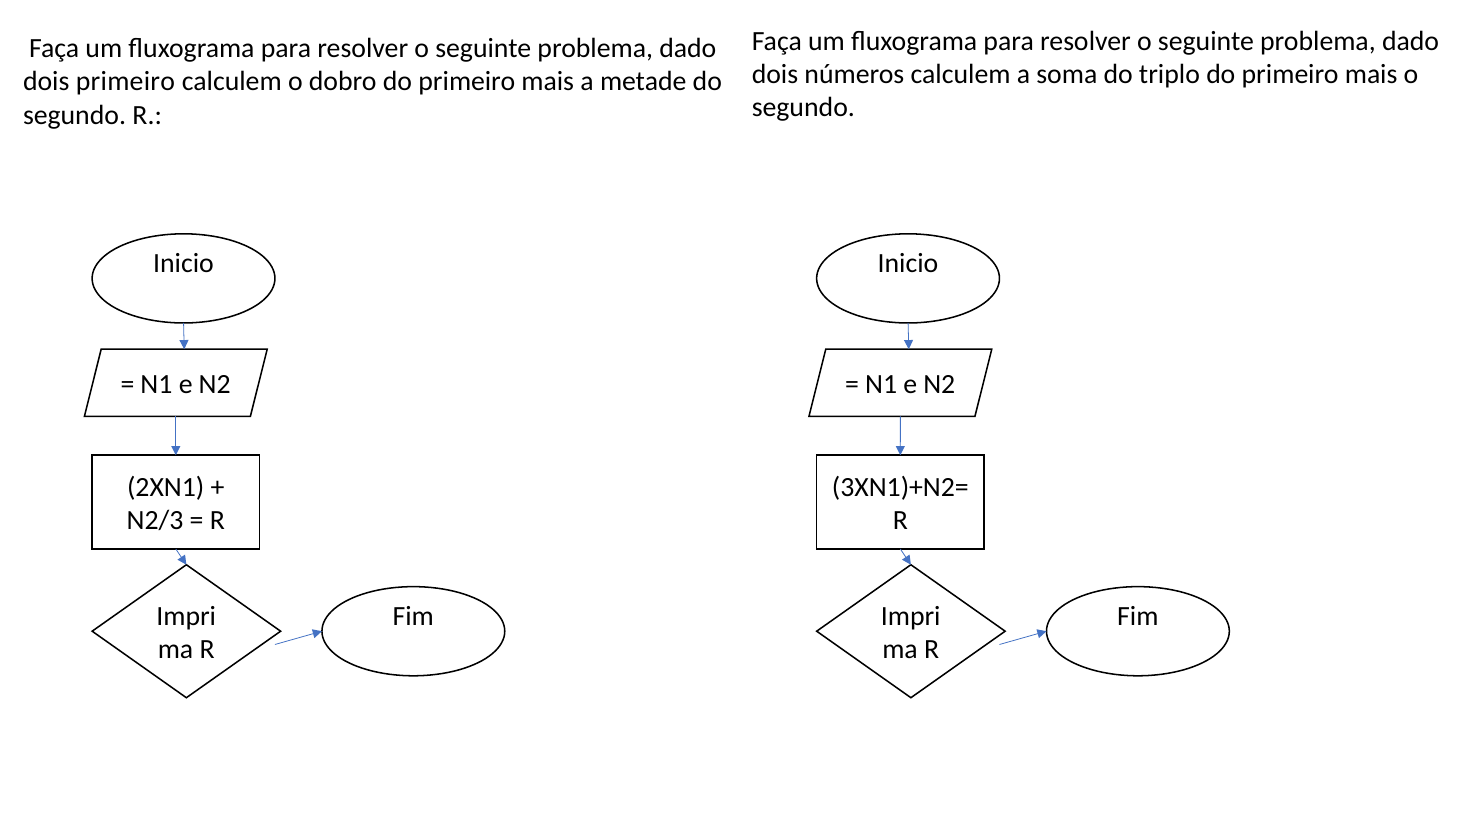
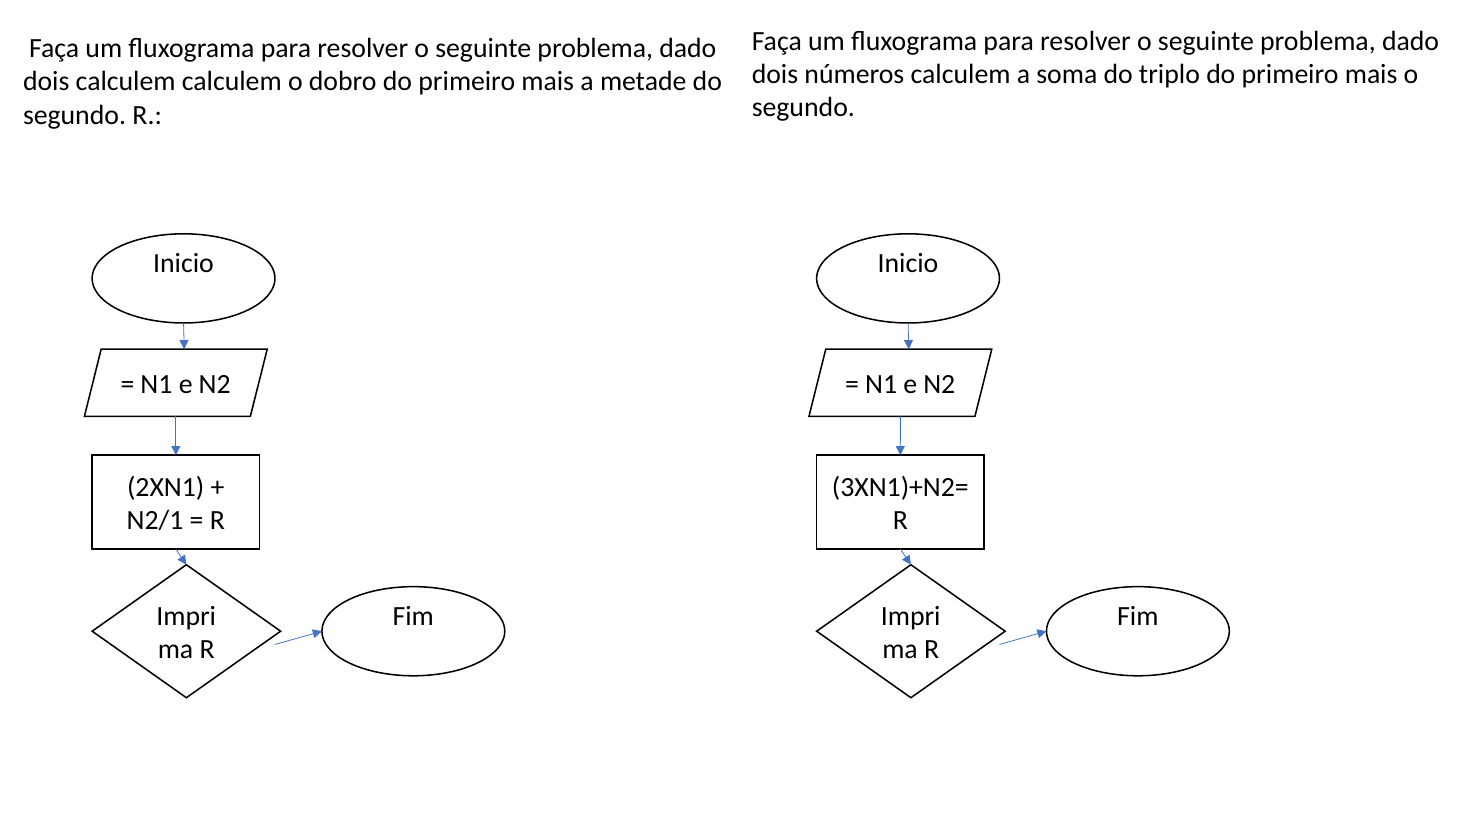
dois primeiro: primeiro -> calculem (126, 82)
N2/3: N2/3 -> N2/1 (155, 521)
